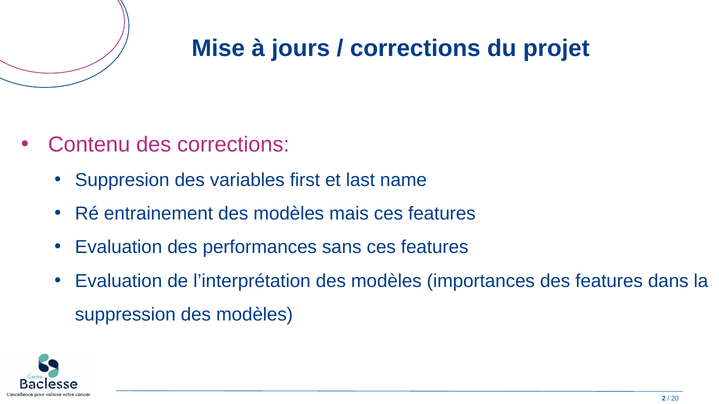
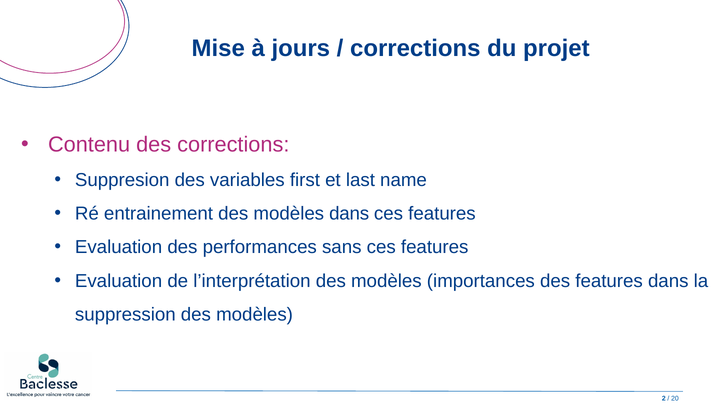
modèles mais: mais -> dans (349, 214)
